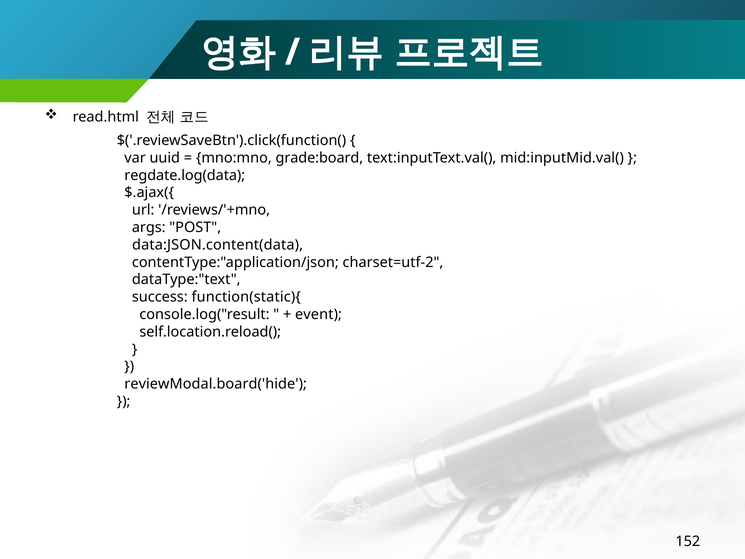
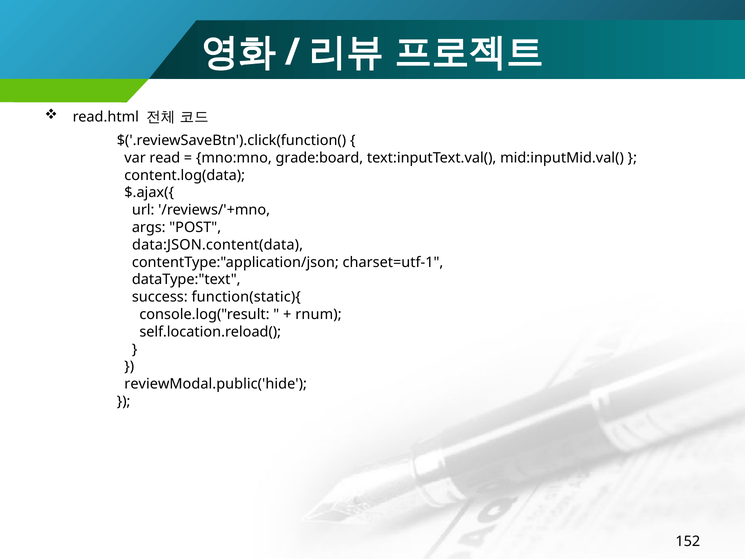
uuid: uuid -> read (165, 158)
regdate.log(data: regdate.log(data -> content.log(data (185, 175)
charset=utf-2: charset=utf-2 -> charset=utf-1 (393, 262)
event: event -> rnum (319, 314)
reviewModal.board('hide: reviewModal.board('hide -> reviewModal.public('hide (216, 384)
